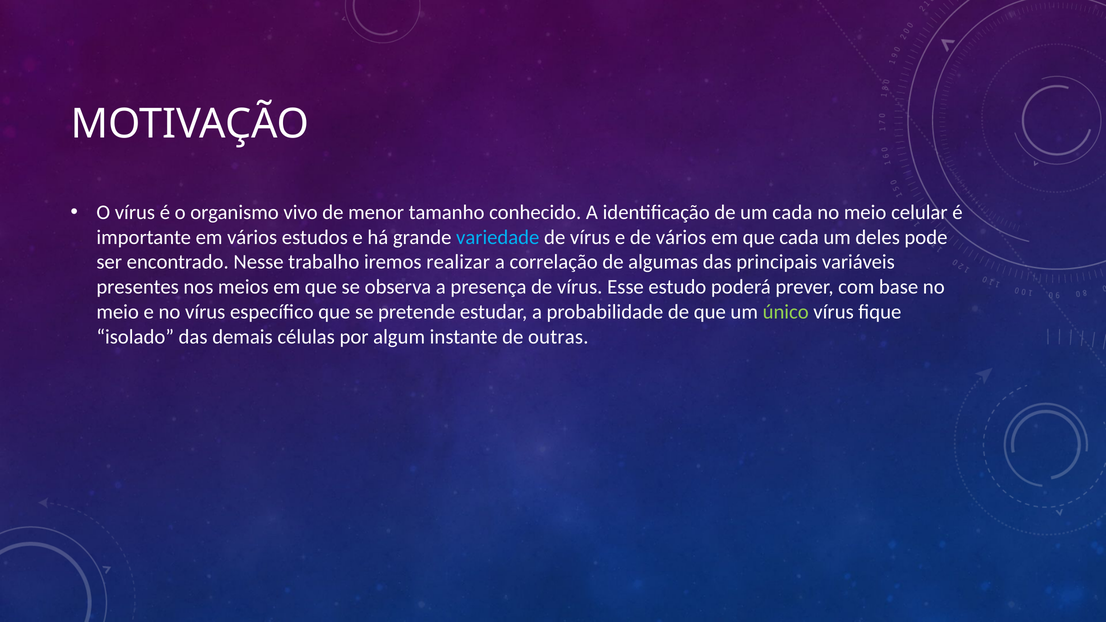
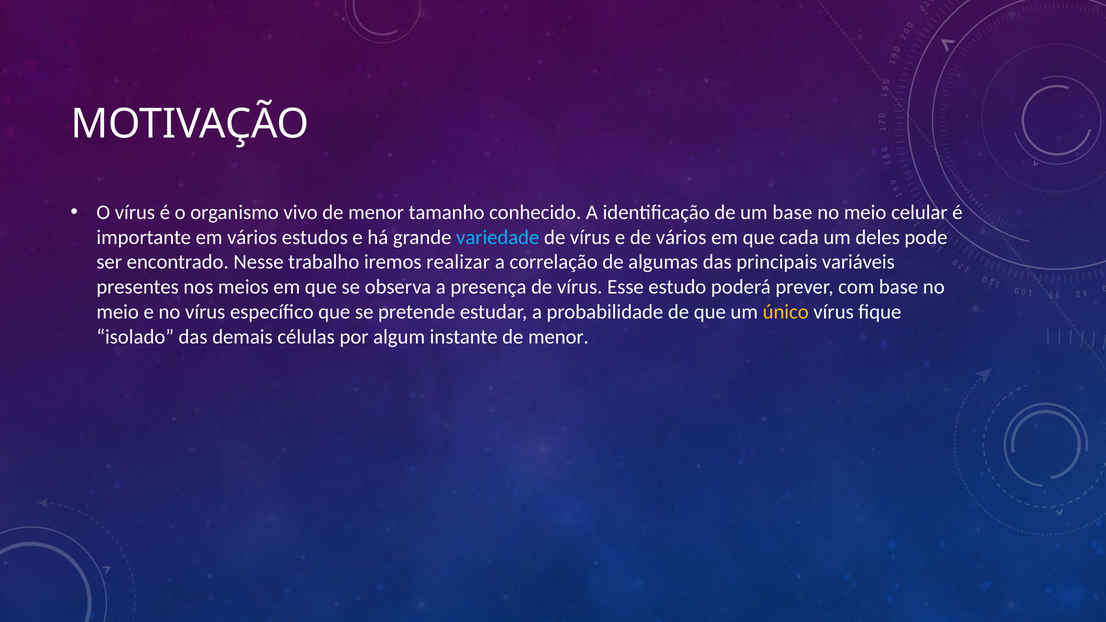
um cada: cada -> base (792, 212)
único colour: light green -> yellow (786, 312)
instante de outras: outras -> menor (558, 337)
